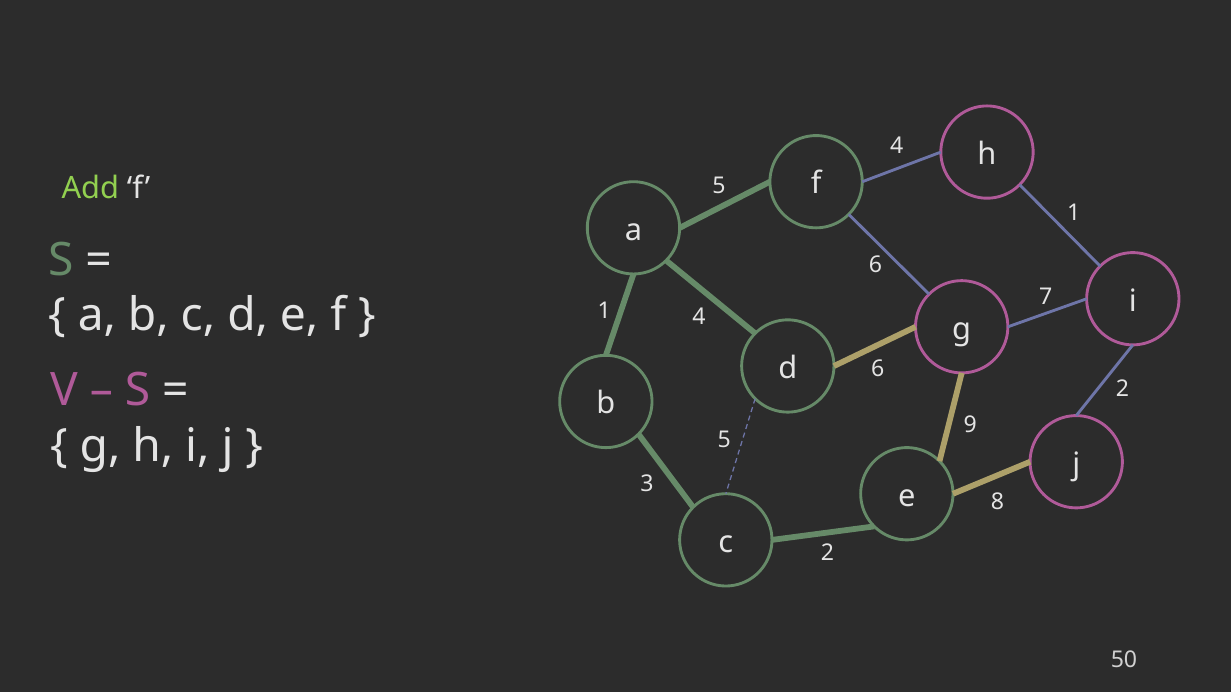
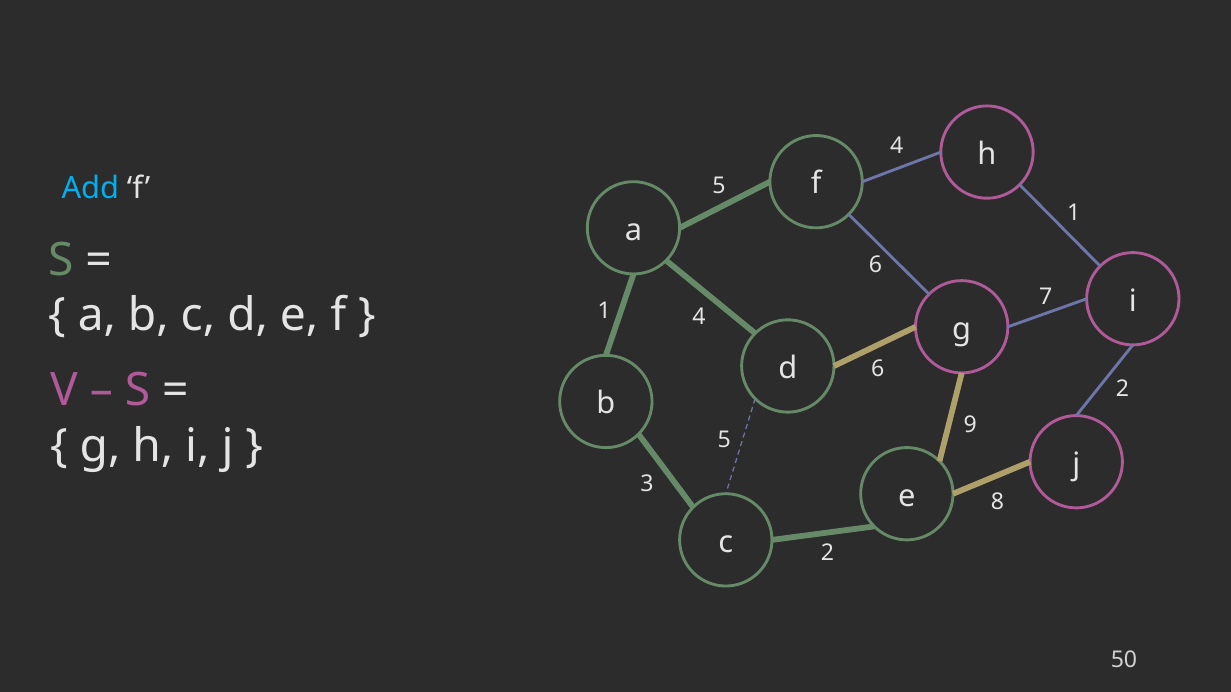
Add colour: light green -> light blue (90, 189)
